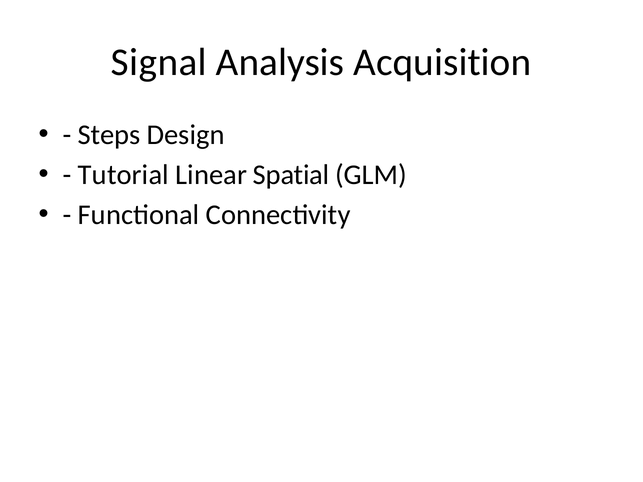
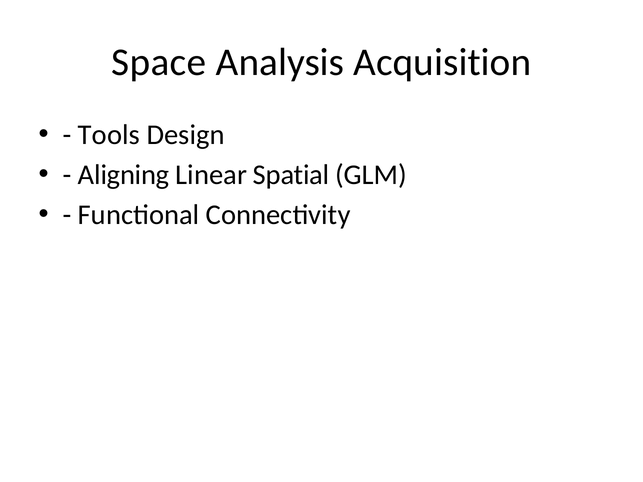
Signal: Signal -> Space (159, 62)
Steps: Steps -> Tools (109, 135)
Tutorial: Tutorial -> Aligning (124, 175)
